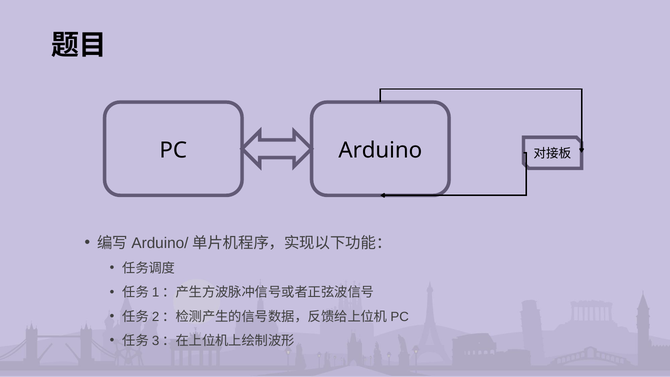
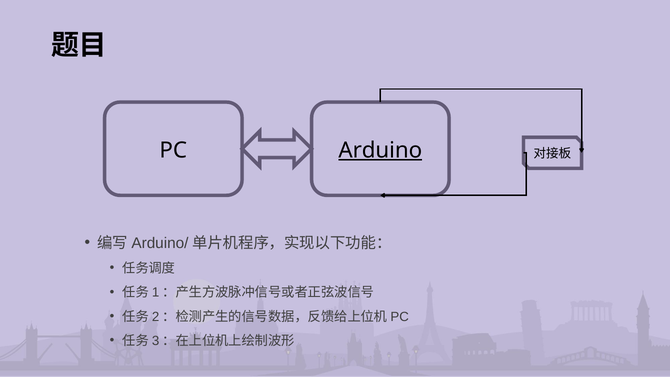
Arduino underline: none -> present (380, 150)
